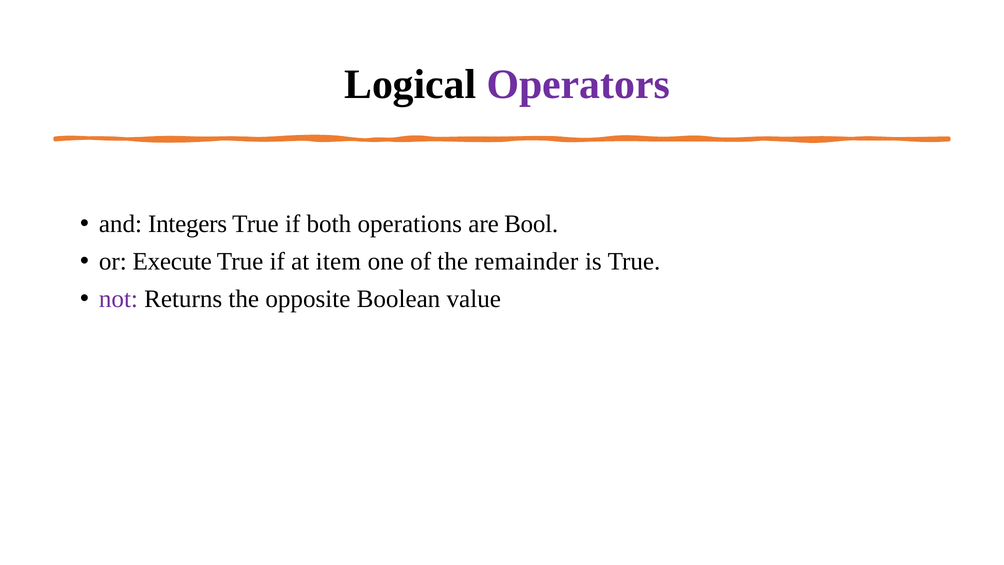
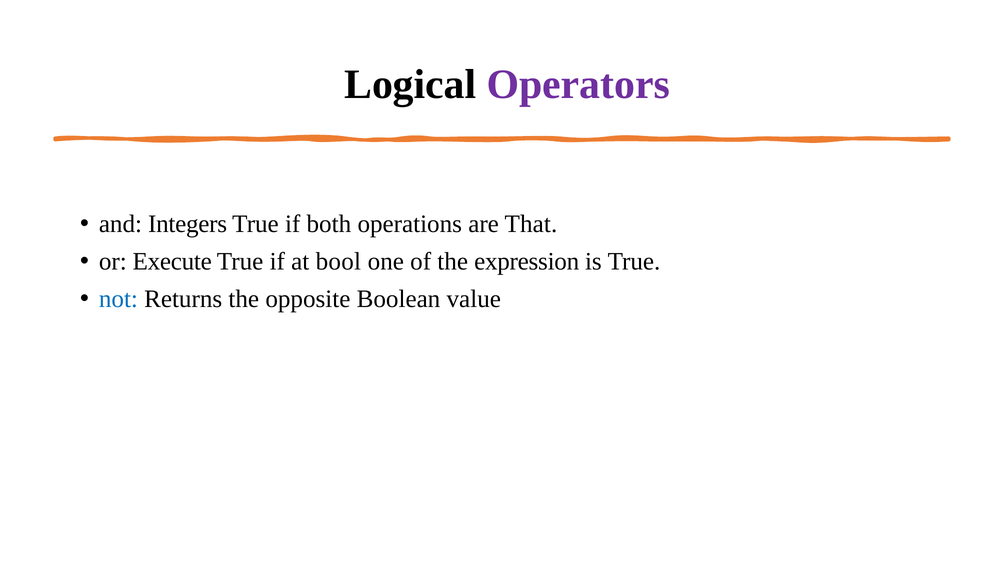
Bool: Bool -> That (531, 224)
item: item -> bool (338, 261)
remainder: remainder -> expression (527, 261)
not colour: purple -> blue (118, 299)
